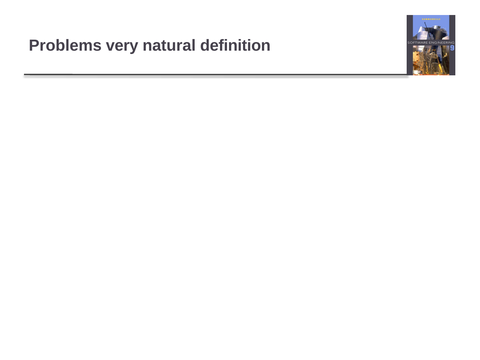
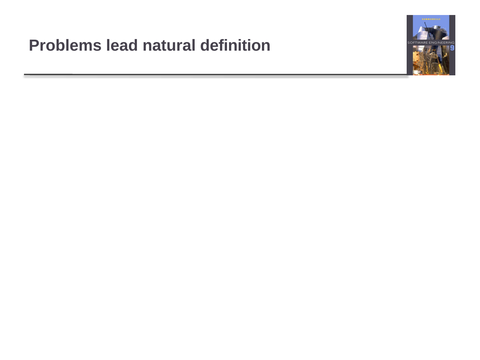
very: very -> lead (122, 46)
